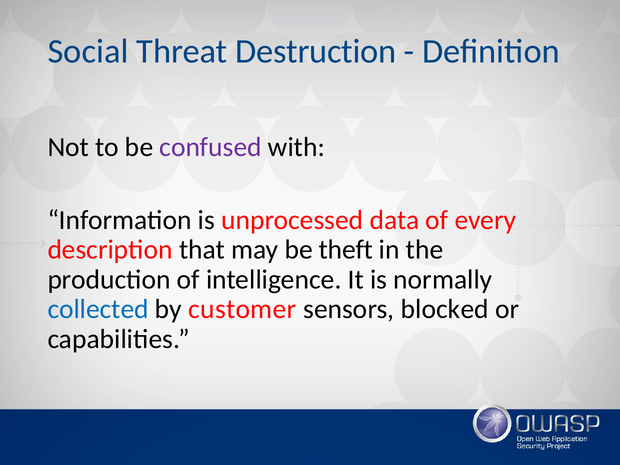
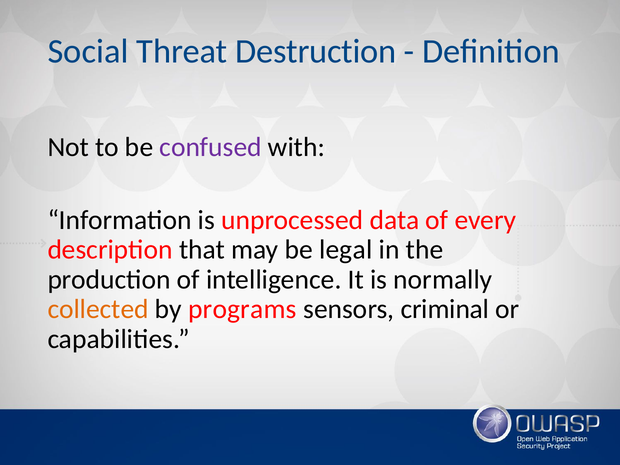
theft: theft -> legal (346, 250)
collected colour: blue -> orange (98, 309)
customer: customer -> programs (242, 309)
blocked: blocked -> criminal (445, 309)
